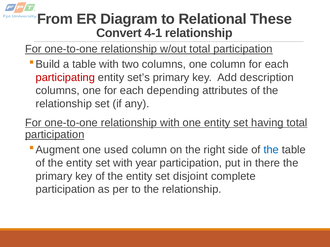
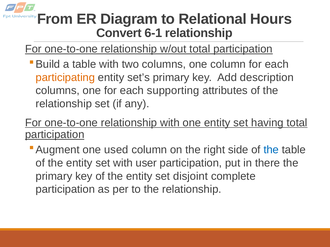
These: These -> Hours (271, 19)
4-1: 4-1 -> 6-1 (153, 33)
participating colour: red -> orange (65, 78)
depending: depending -> supporting (173, 91)
year: year -> user (146, 163)
